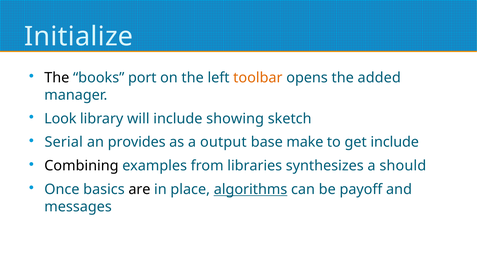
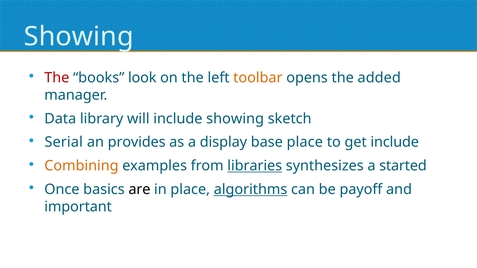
Initialize: Initialize -> Showing (79, 37)
The colour: black -> red (57, 78)
port: port -> look (142, 78)
Look: Look -> Data (60, 119)
output: output -> display (223, 142)
base make: make -> place (305, 142)
Combining colour: black -> orange (81, 166)
libraries underline: none -> present (255, 166)
should: should -> started (403, 166)
messages: messages -> important (78, 207)
